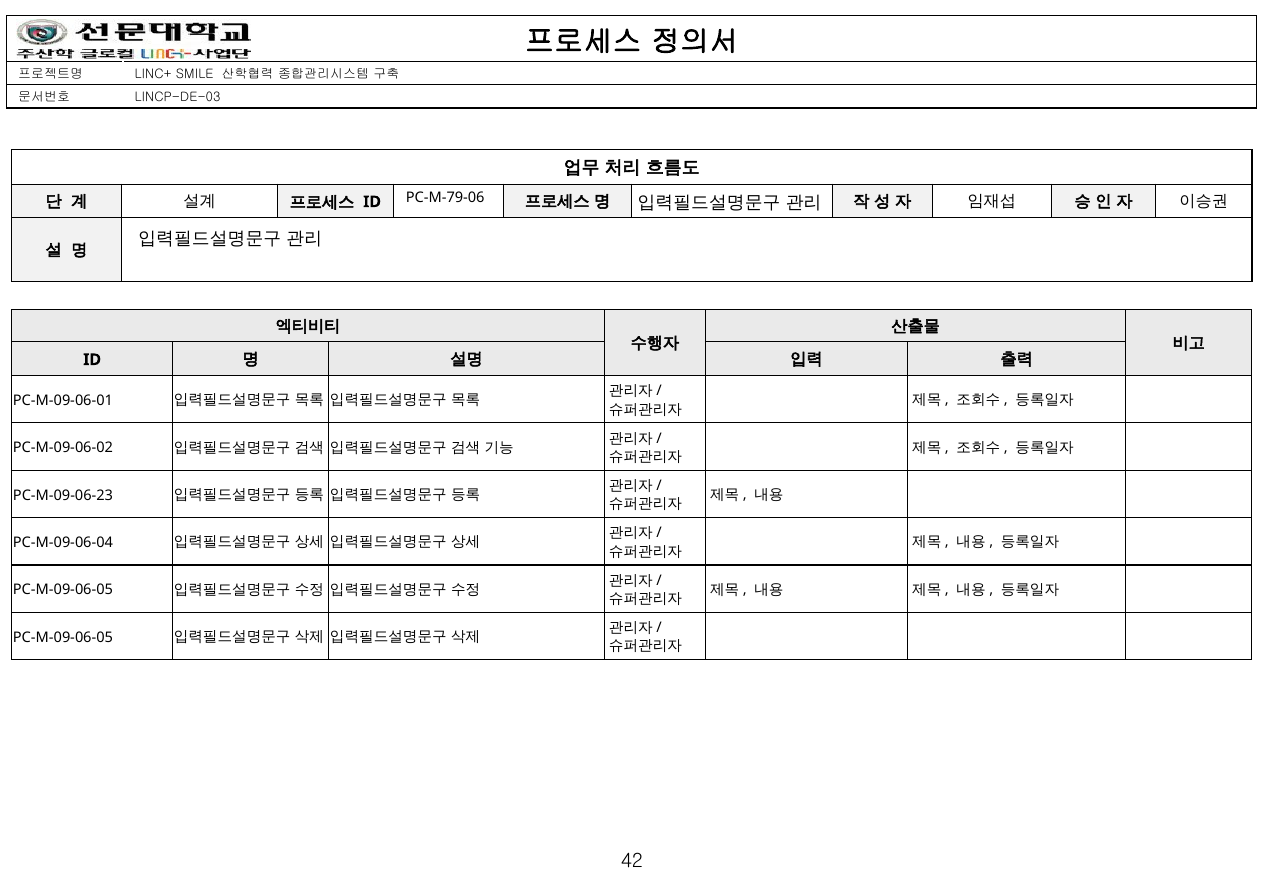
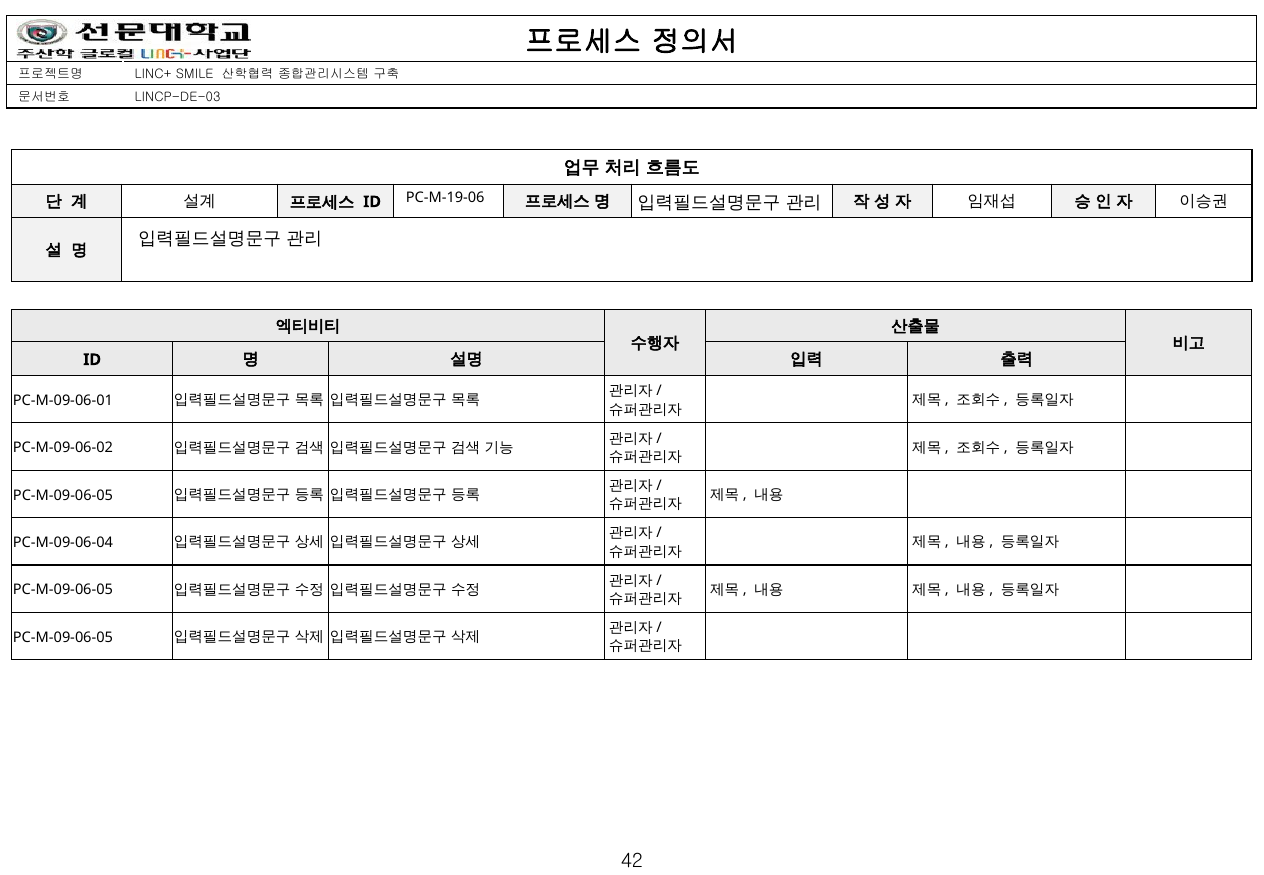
PC-M-79-06: PC-M-79-06 -> PC-M-19-06 (445, 198)
PC-M-09-06-23: PC-M-09-06-23 -> PC-M-09-06-05 (63, 495)
